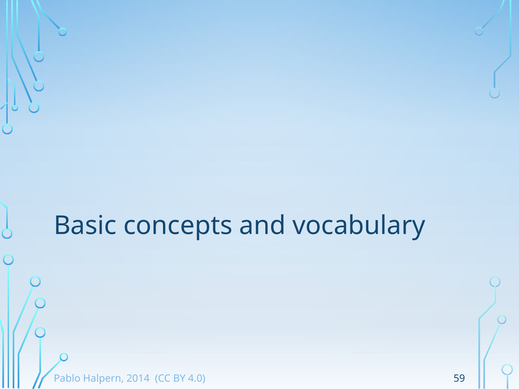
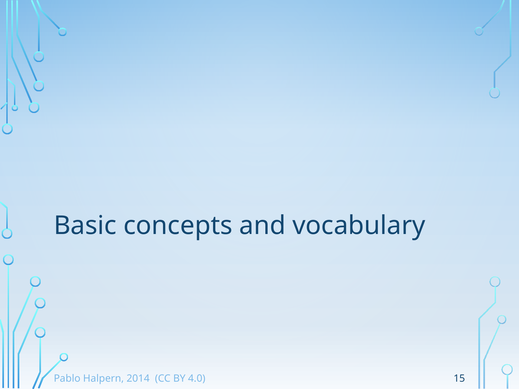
59: 59 -> 15 (459, 379)
